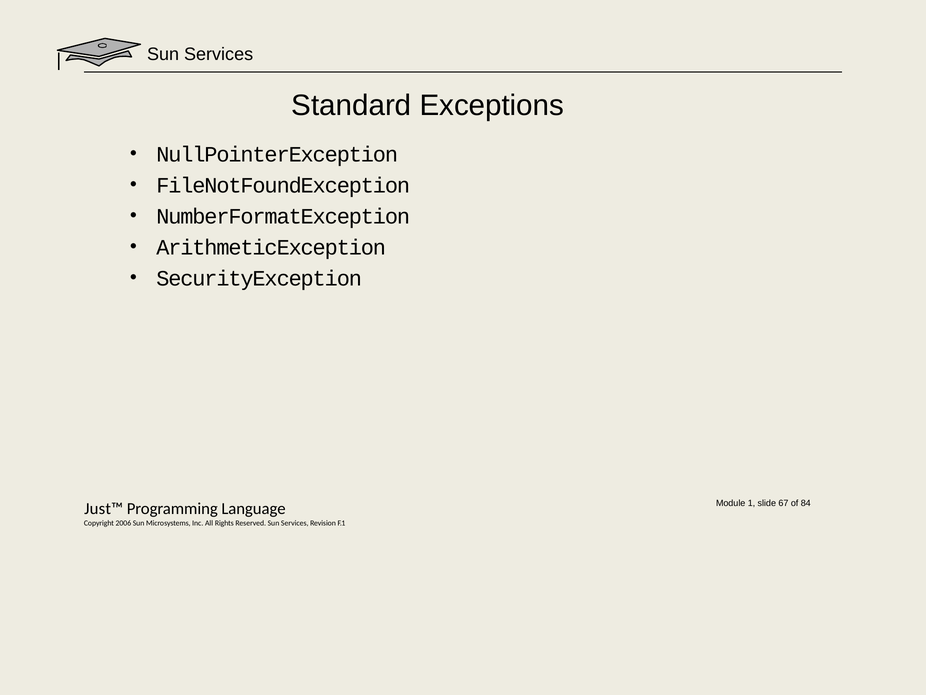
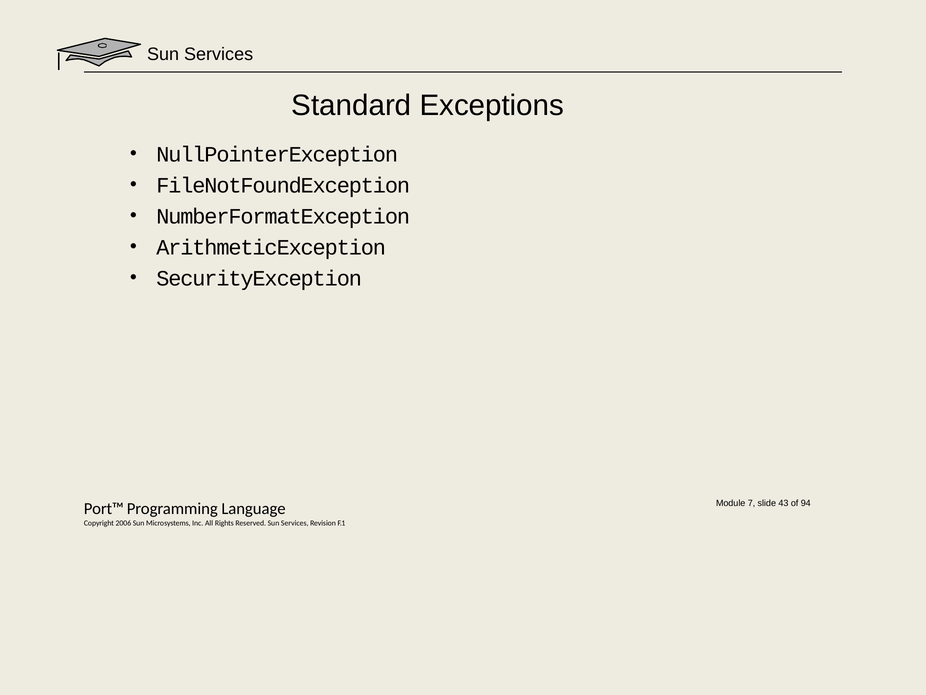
1: 1 -> 7 (752, 503)
67: 67 -> 43 (783, 503)
84: 84 -> 94 (806, 503)
Just™: Just™ -> Port™ (104, 508)
